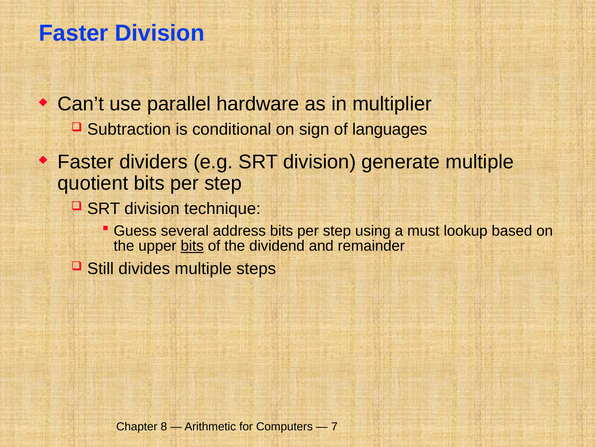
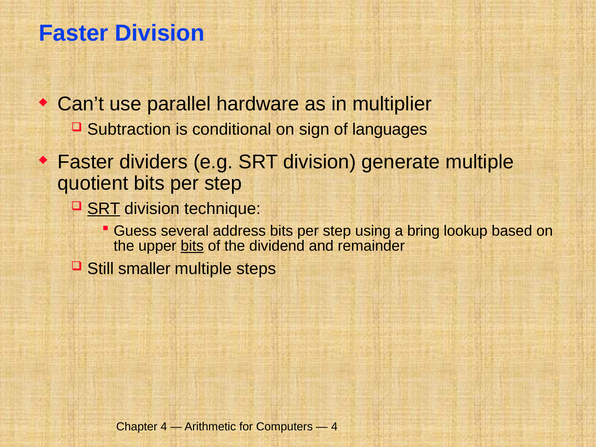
SRT underline: none -> present (104, 209)
must: must -> bring (423, 231)
divides: divides -> smaller (144, 269)
Chapter 8: 8 -> 4 (164, 427)
7: 7 -> 4 (334, 427)
